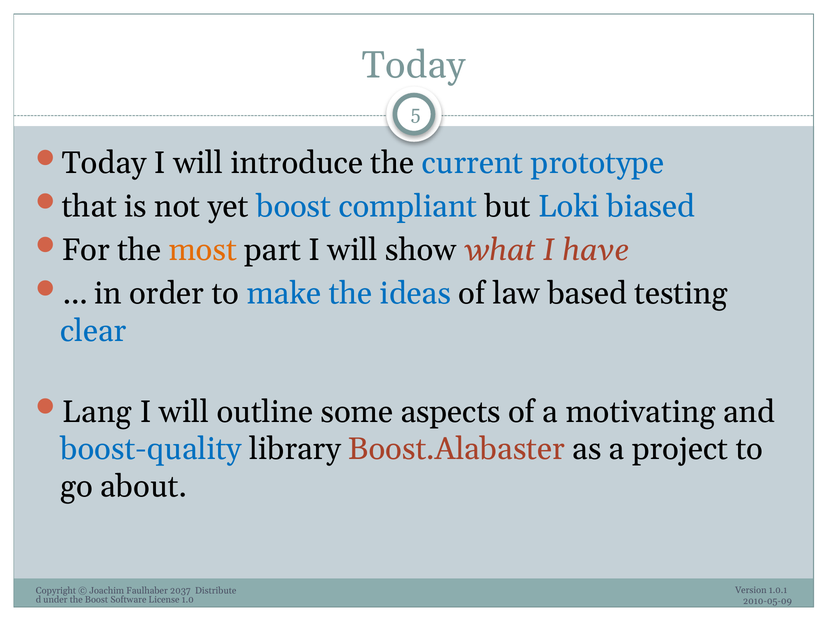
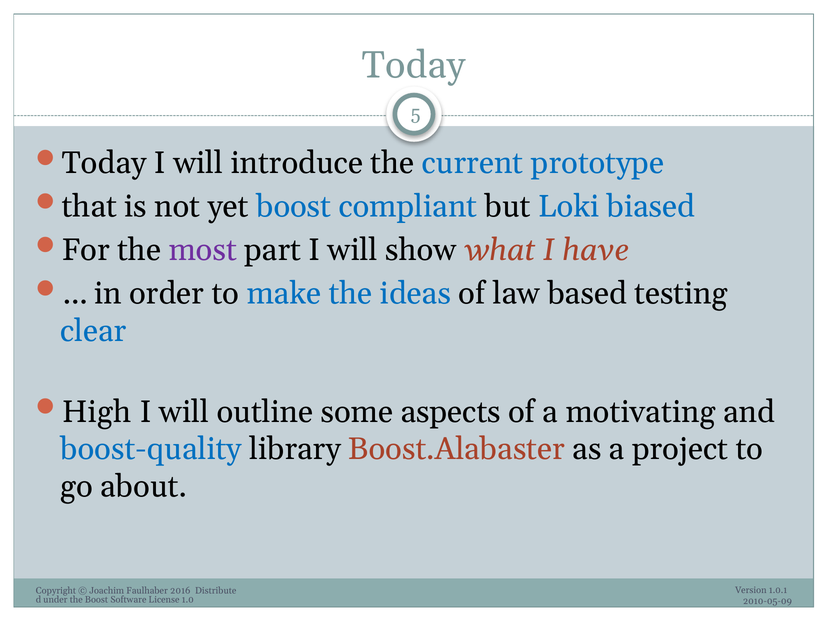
most colour: orange -> purple (203, 250)
Lang: Lang -> High (97, 412)
2037: 2037 -> 2016 (180, 591)
